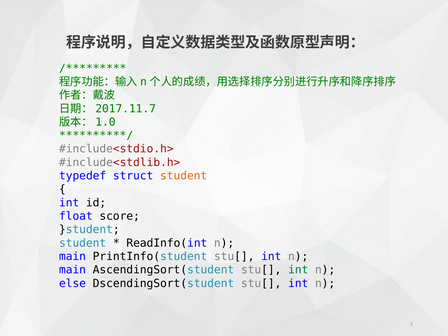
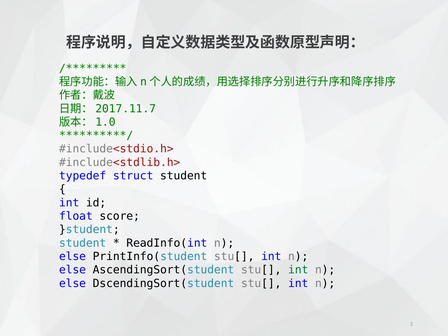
student colour: orange -> black (184, 176)
main: main -> else (73, 256)
main: main -> else (73, 270)
